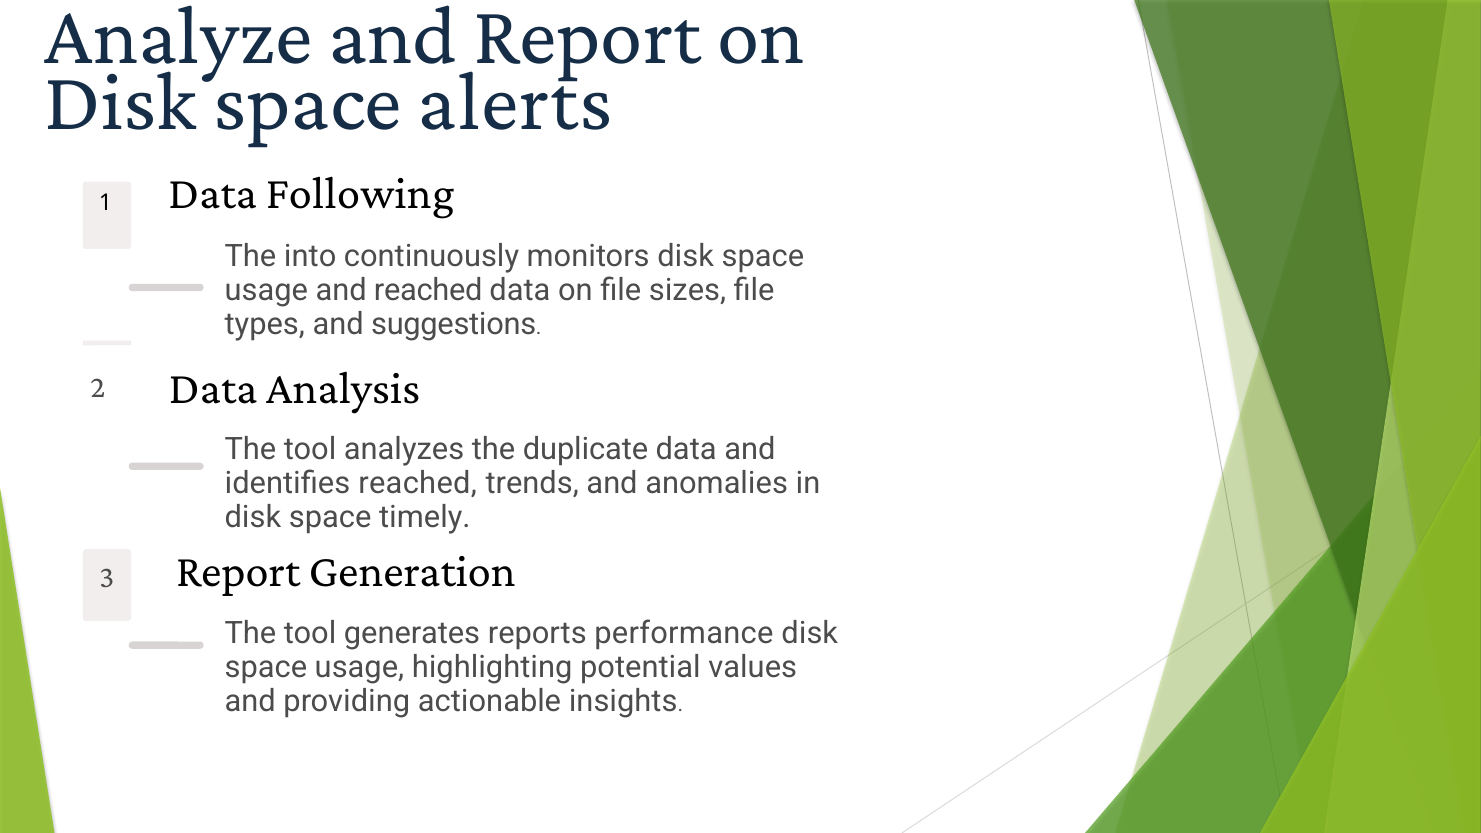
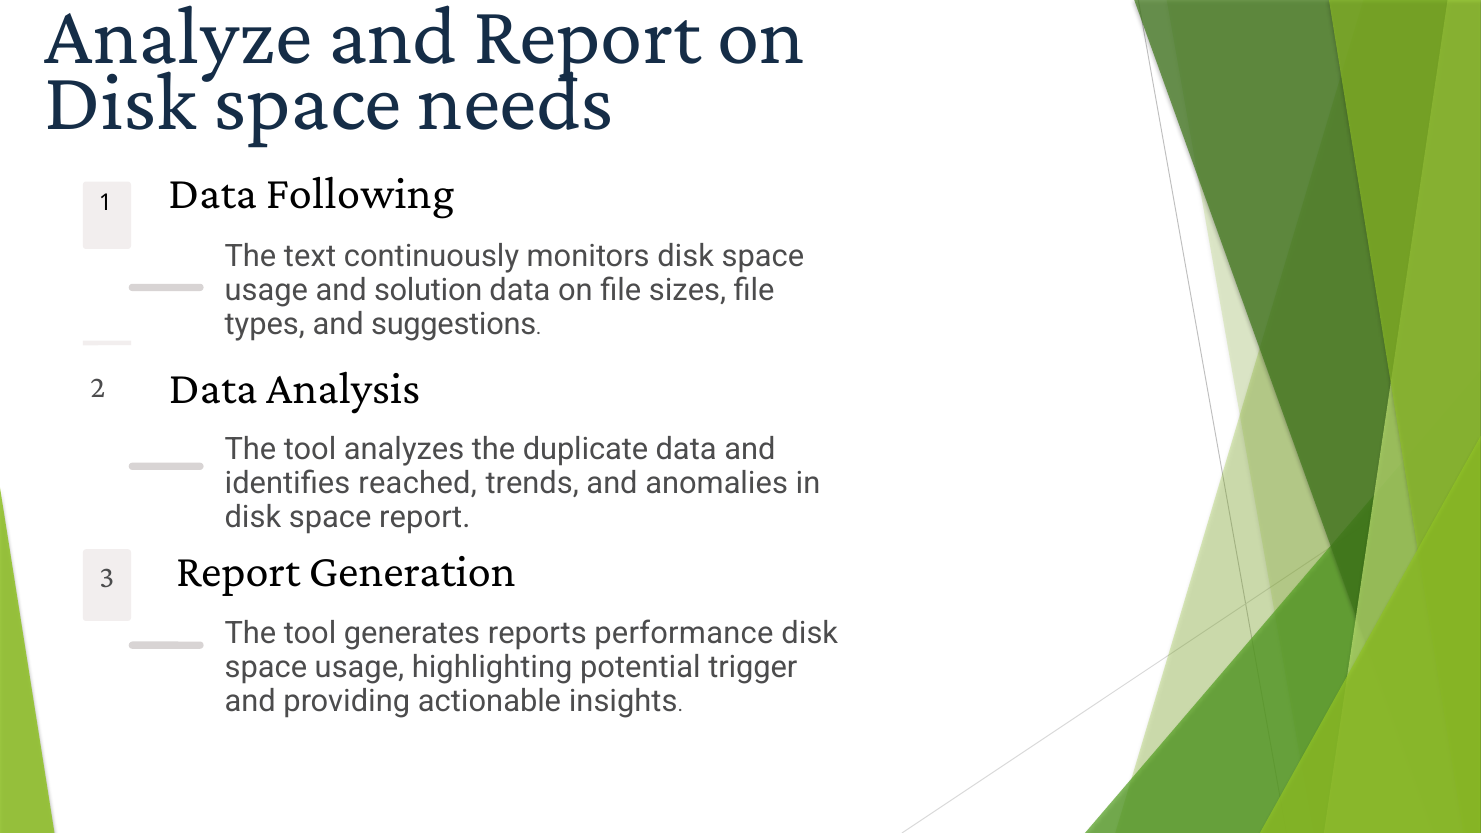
alerts: alerts -> needs (516, 102)
into: into -> text (310, 256)
and reached: reached -> solution (428, 290)
space timely: timely -> report (425, 518)
values: values -> trigger (753, 668)
